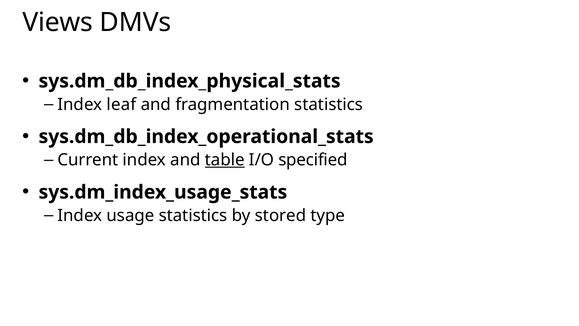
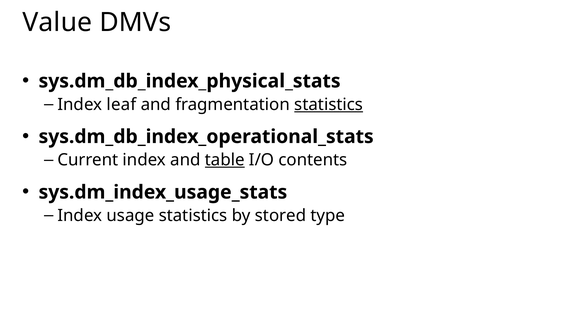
Views: Views -> Value (57, 22)
statistics underline: none -> present (329, 104)
specified: specified -> contents (313, 160)
